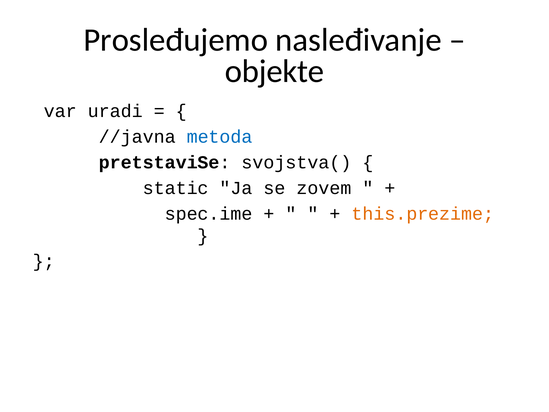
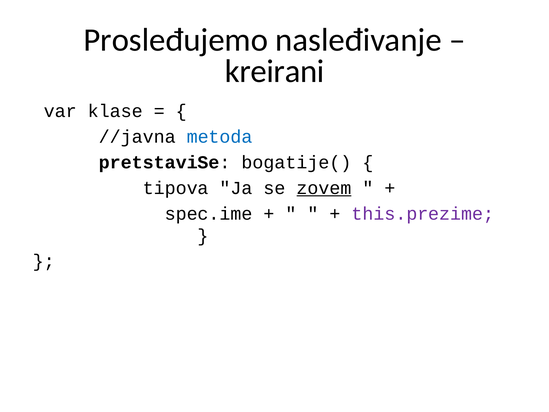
objekte: objekte -> kreirani (275, 71)
uradi: uradi -> klase (115, 111)
svojstva(: svojstva( -> bogatije( (296, 162)
static: static -> tipova (176, 188)
zovem underline: none -> present (324, 188)
this.prezime colour: orange -> purple (423, 214)
